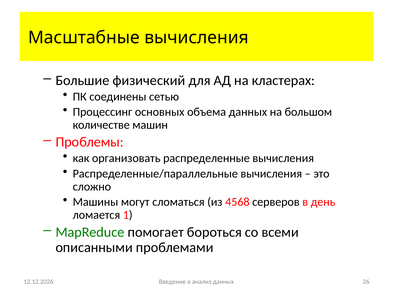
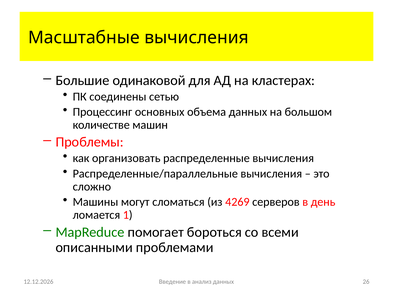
физический: физический -> одинаковой (149, 80)
4568: 4568 -> 4269 (237, 202)
